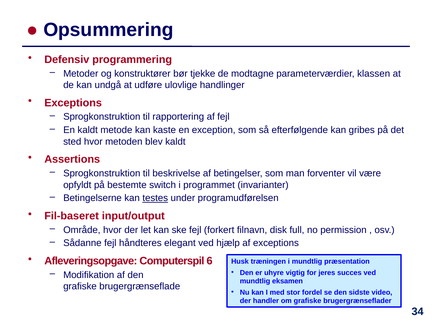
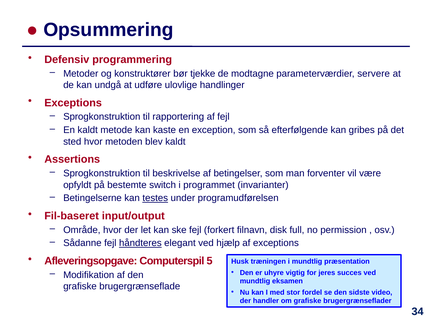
klassen: klassen -> servere (374, 74)
håndteres underline: none -> present (140, 243)
6: 6 -> 5 (210, 261)
